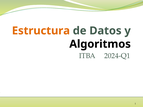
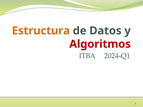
Algoritmos colour: black -> red (100, 44)
